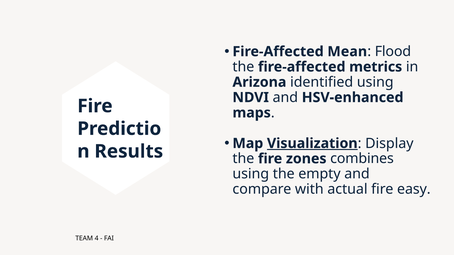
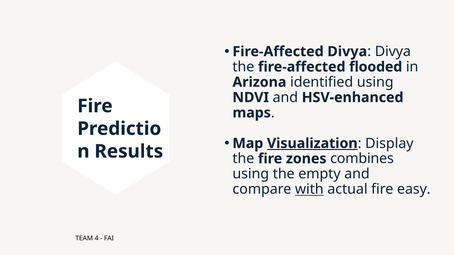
Fire-Affected Mean: Mean -> Divya (347, 52)
Flood: Flood -> Divya (393, 52)
metrics: metrics -> flooded (376, 67)
with underline: none -> present (309, 190)
